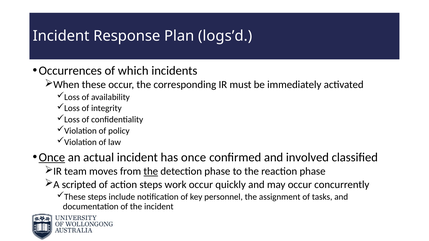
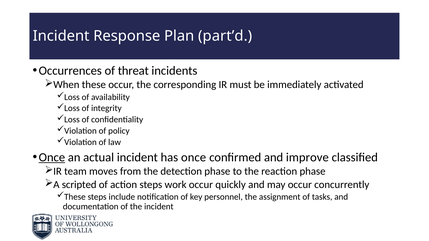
logs’d: logs’d -> part’d (225, 36)
which: which -> threat (133, 71)
involved: involved -> improve (307, 157)
the underline: present -> none (151, 172)
